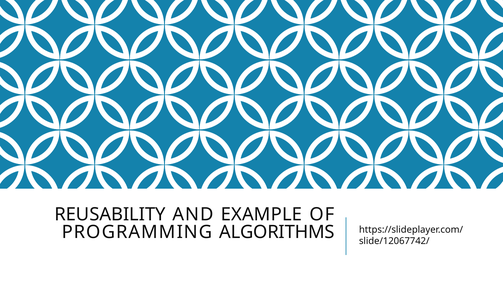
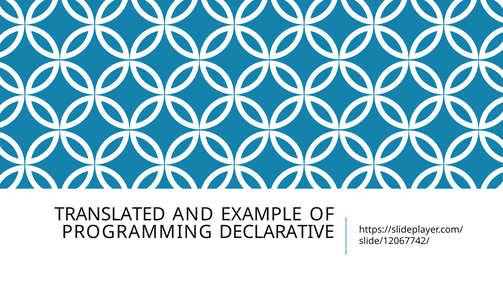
REUSABILITY: REUSABILITY -> TRANSLATED (110, 215)
ALGORITHMS: ALGORITHMS -> DECLARATIVE (277, 232)
